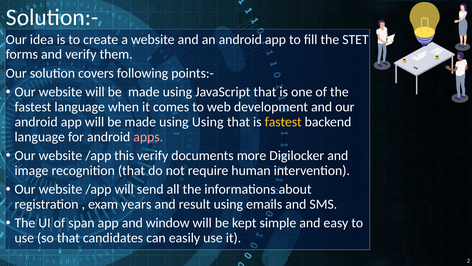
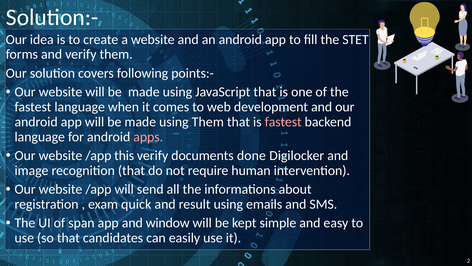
using Using: Using -> Them (208, 122)
fastest colour: yellow -> pink (283, 122)
more: more -> done (251, 155)
years: years -> quick (136, 204)
